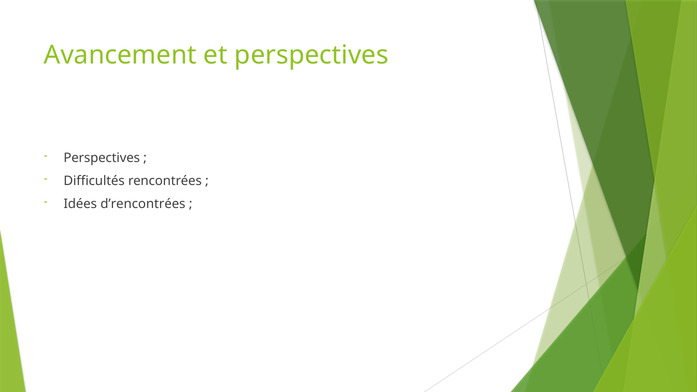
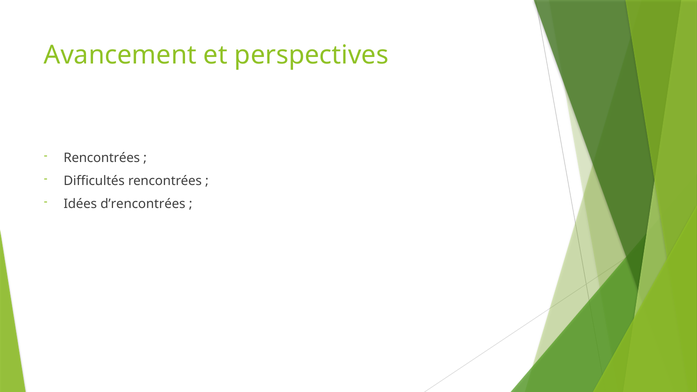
Perspectives: Perspectives -> Rencontrées (102, 158)
